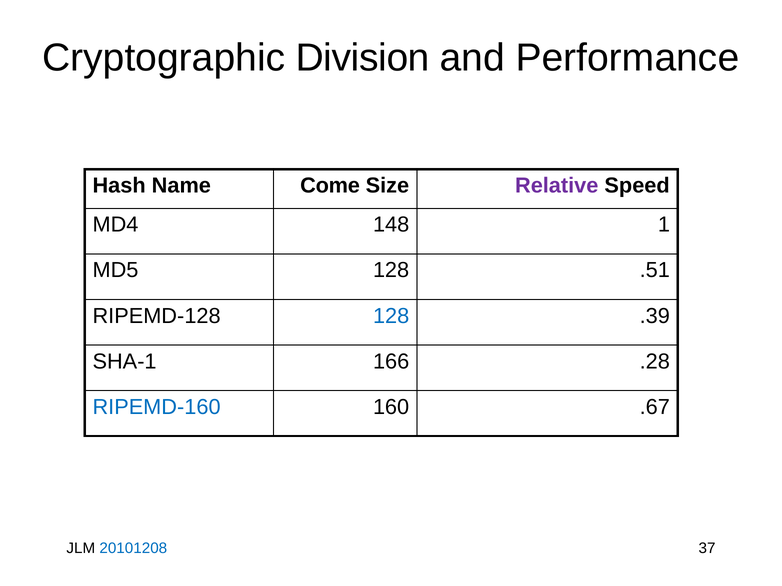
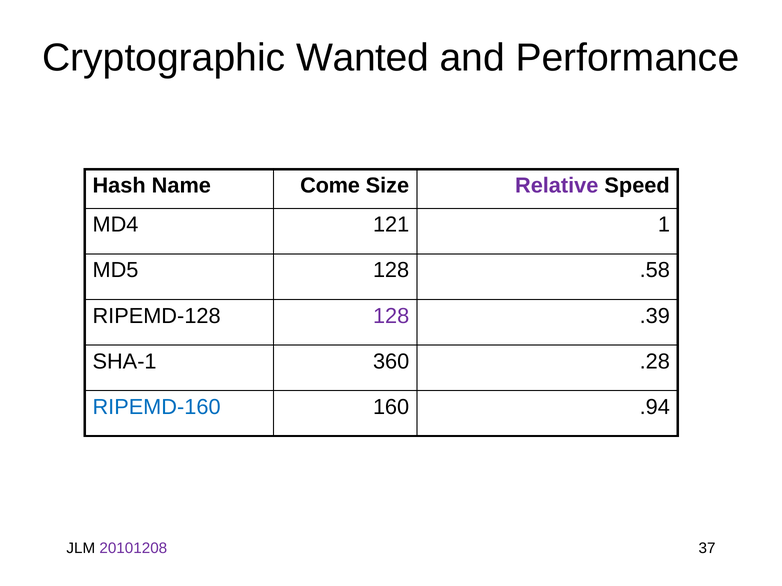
Division: Division -> Wanted (363, 58)
148: 148 -> 121 (391, 225)
.51: .51 -> .58 (655, 271)
128 colour: blue -> purple (391, 316)
166: 166 -> 360 (391, 362)
.67: .67 -> .94 (655, 407)
20101208 colour: blue -> purple (133, 548)
